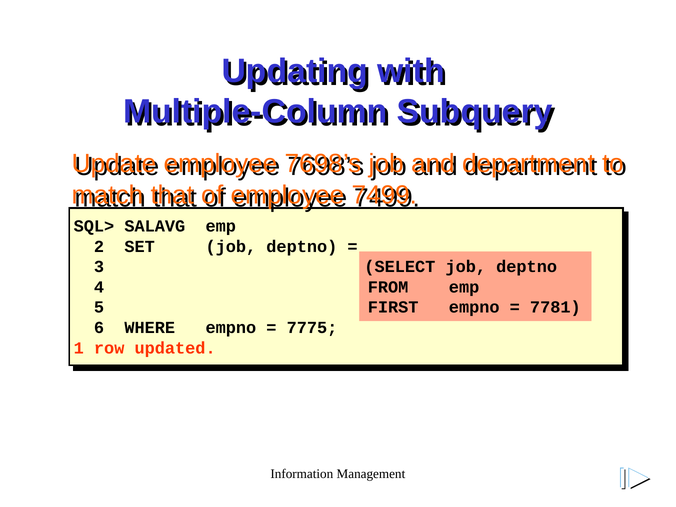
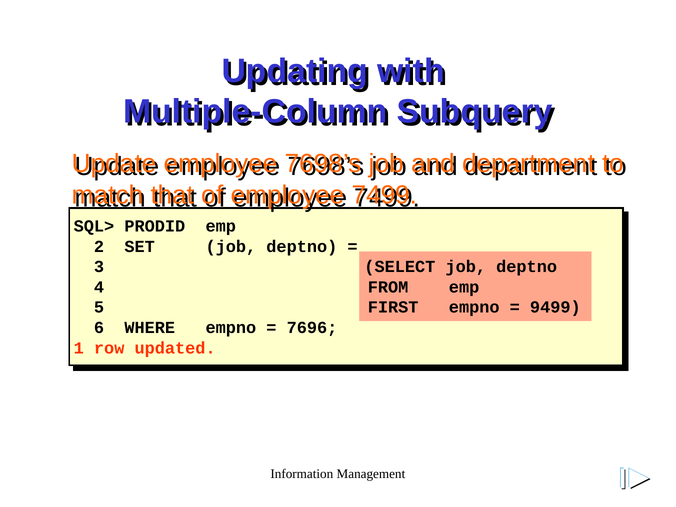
SALAVG: SALAVG -> PRODID (155, 226)
7781: 7781 -> 9499 (555, 307)
7775: 7775 -> 7696 (312, 328)
